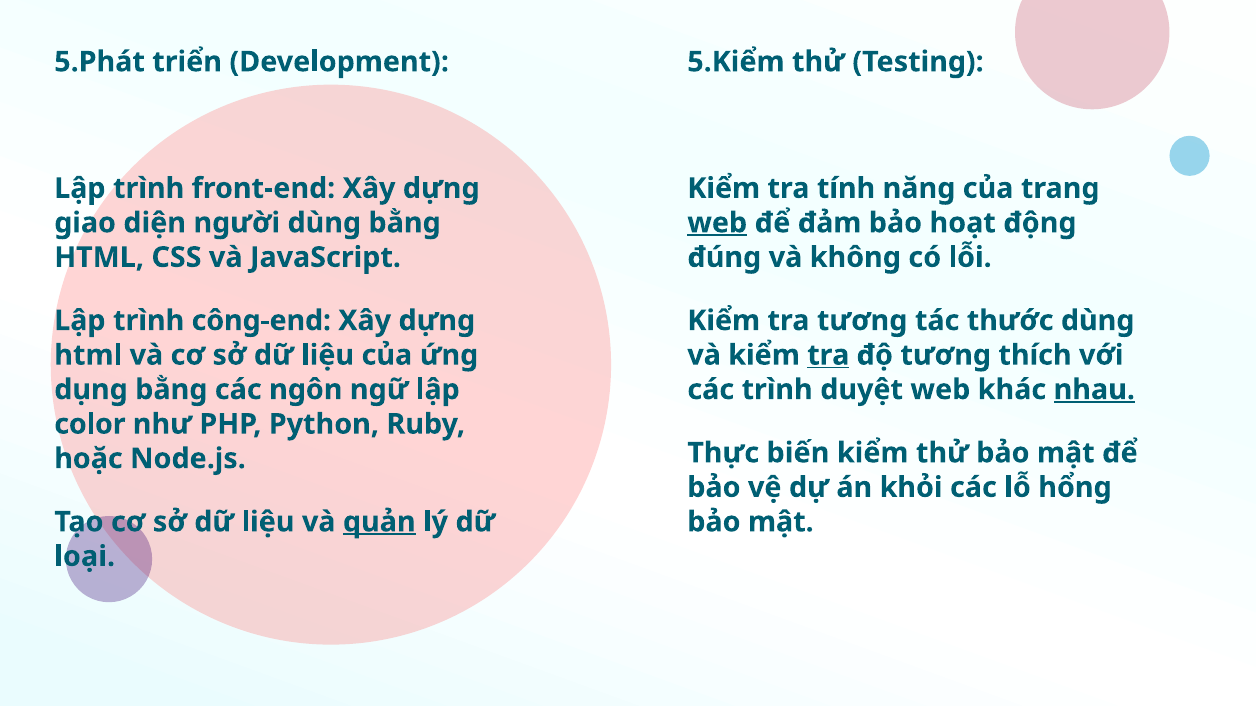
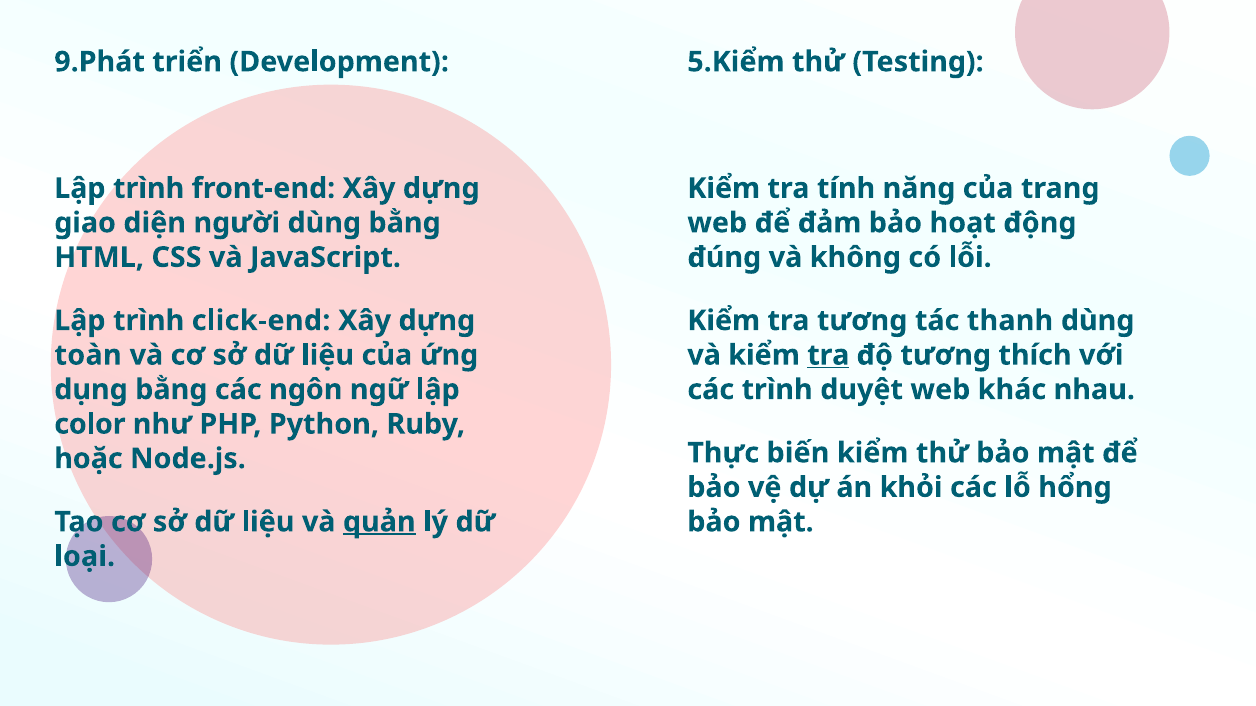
5.Phát: 5.Phát -> 9.Phát (100, 62)
web underline: present -> none (717, 223)
công-end: công-end -> click-end (261, 321)
thước: thước -> thanh (1010, 321)
html: html -> toàn (88, 355)
nhau underline: present -> none (1094, 390)
